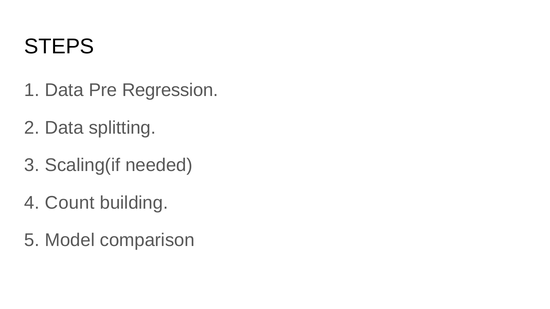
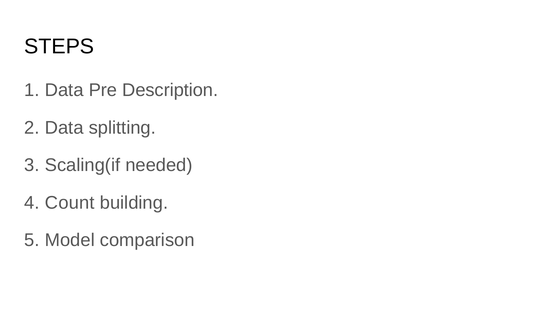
Regression: Regression -> Description (170, 90)
